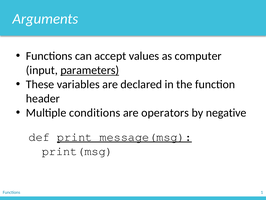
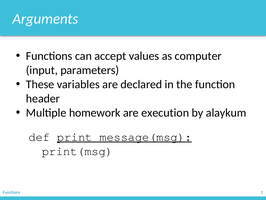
parameters underline: present -> none (90, 70)
conditions: conditions -> homework (95, 113)
operators: operators -> execution (165, 113)
negative: negative -> alaykum (226, 113)
